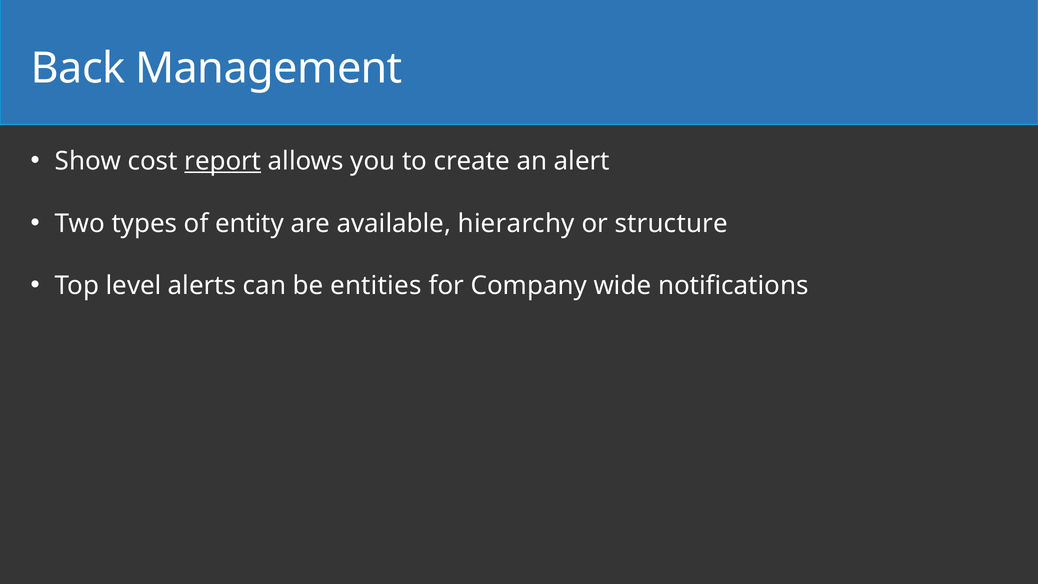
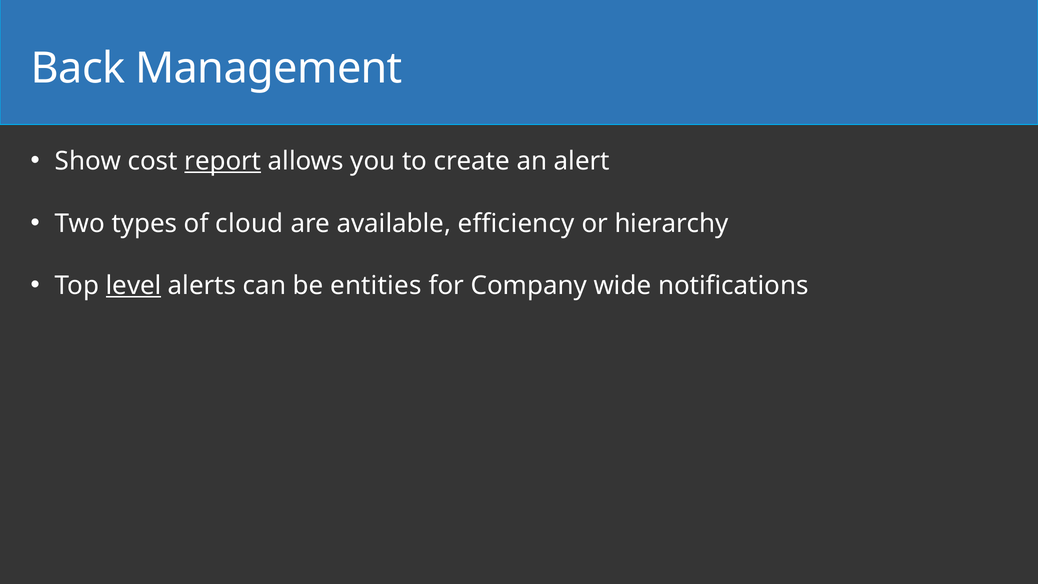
entity: entity -> cloud (249, 223)
hierarchy: hierarchy -> efficiency (516, 223)
structure: structure -> hierarchy (671, 223)
level underline: none -> present (134, 286)
